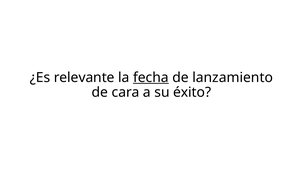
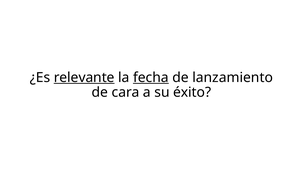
relevante underline: none -> present (84, 78)
